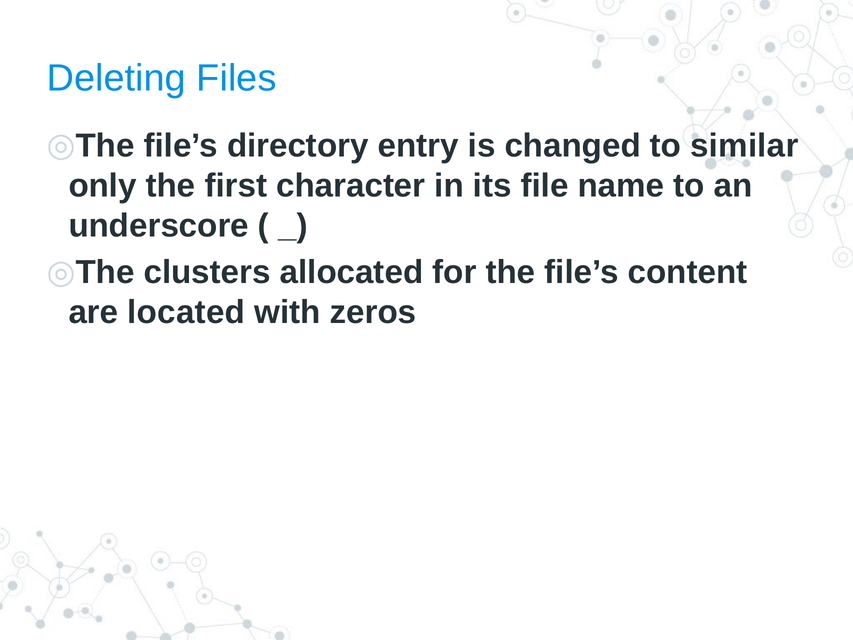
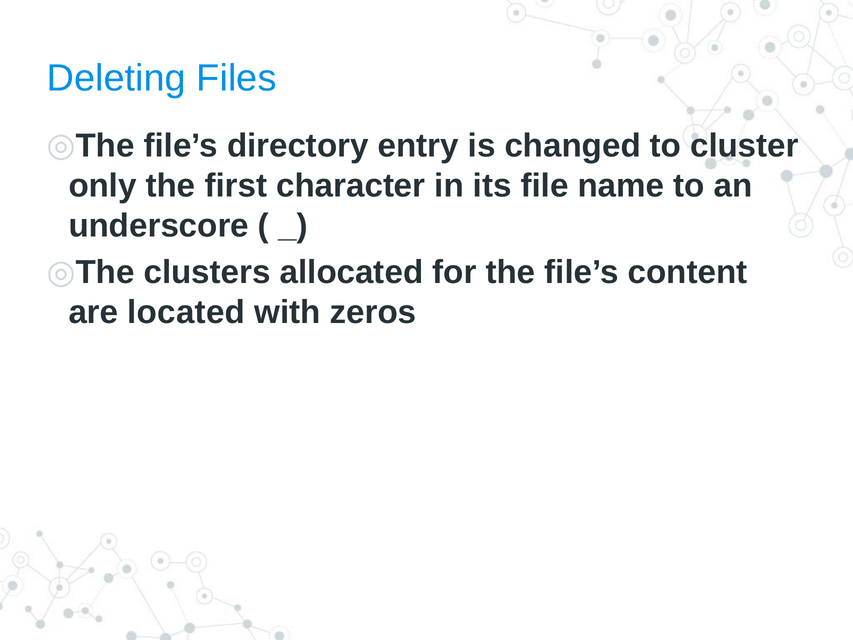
similar: similar -> cluster (744, 146)
